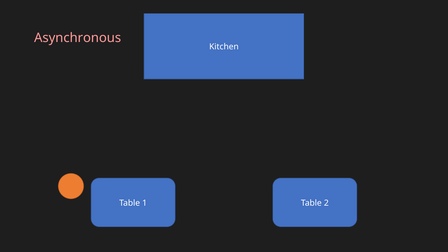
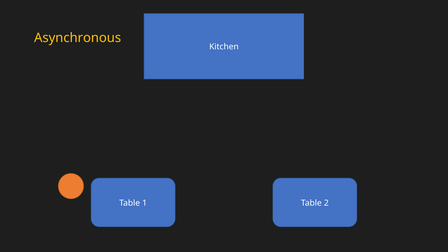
Asynchronous colour: pink -> yellow (78, 38)
